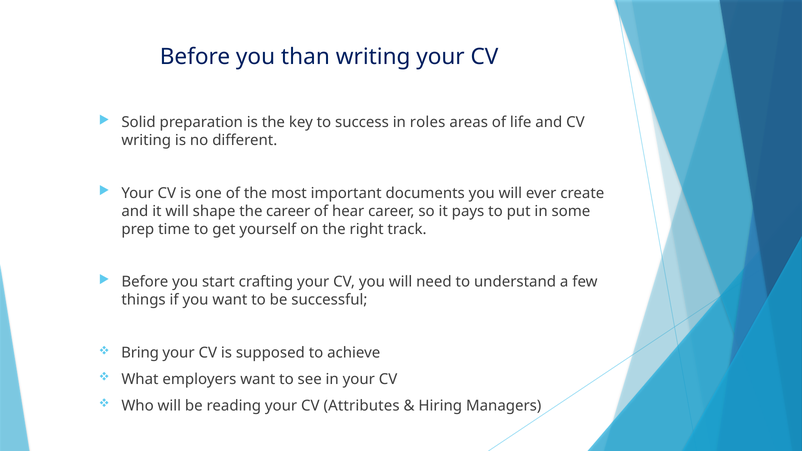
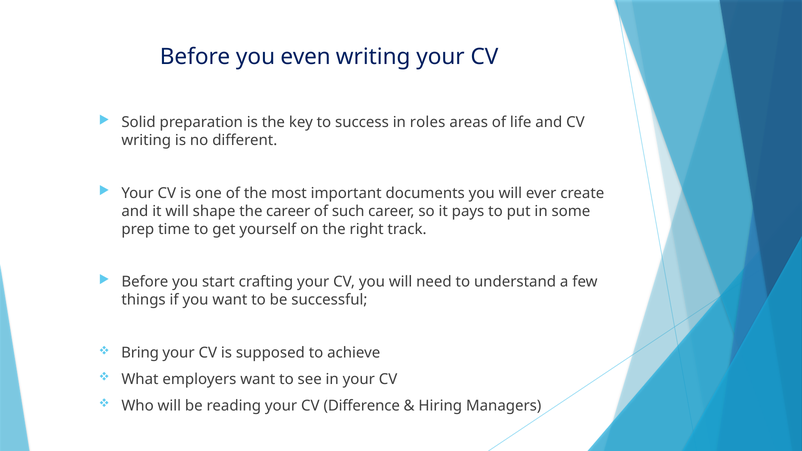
than: than -> even (306, 57)
hear: hear -> such (348, 211)
Attributes: Attributes -> Difference (362, 406)
